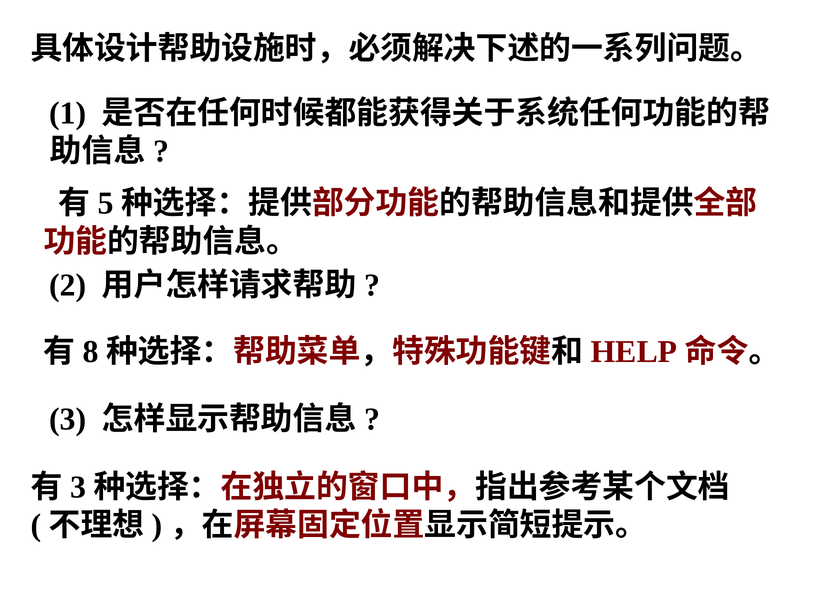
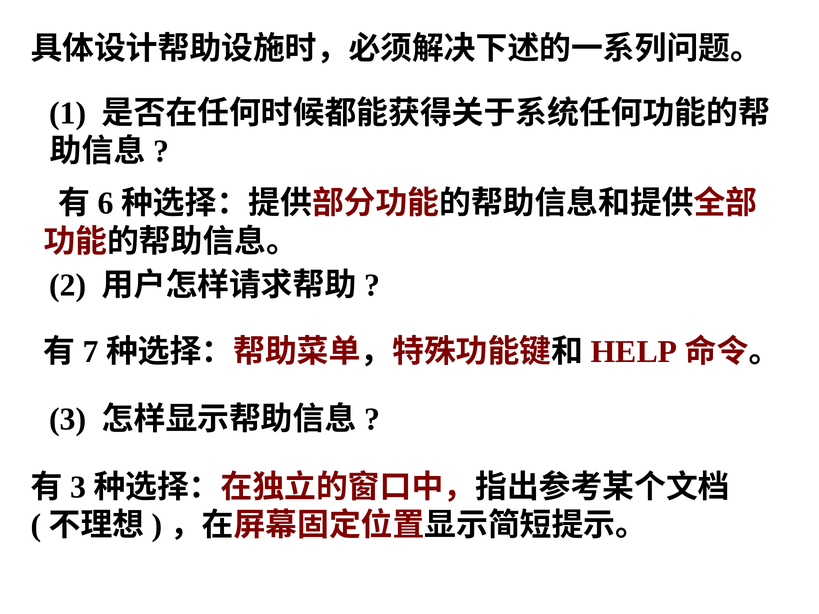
5: 5 -> 6 (106, 203)
8: 8 -> 7 (91, 352)
